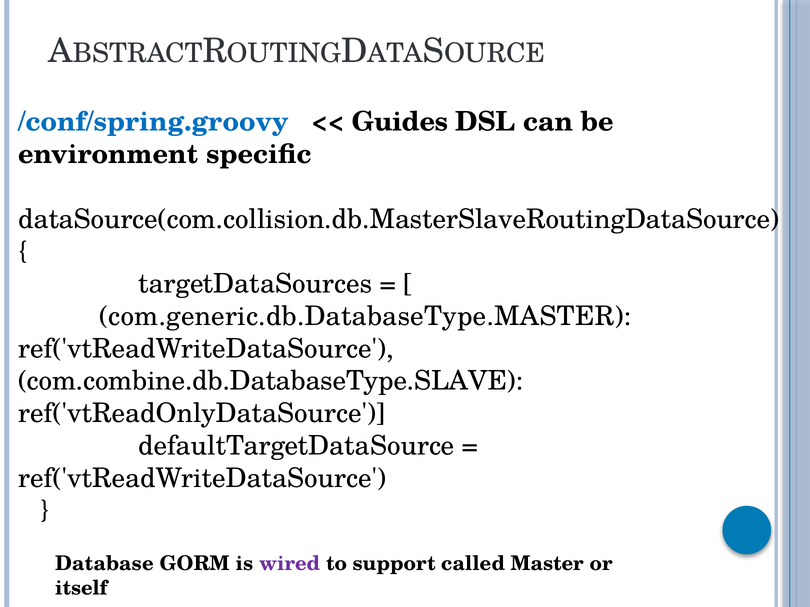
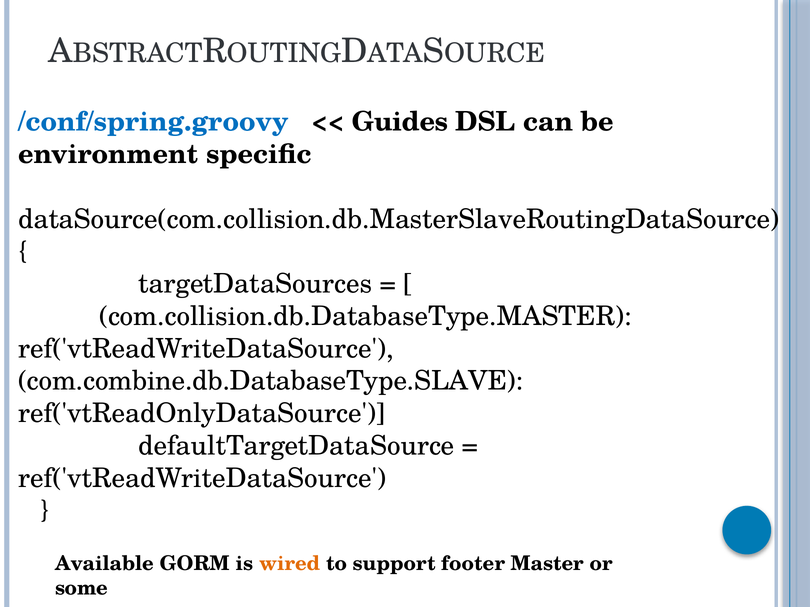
com.generic.db.DatabaseType.MASTER: com.generic.db.DatabaseType.MASTER -> com.collision.db.DatabaseType.MASTER (365, 316)
Database: Database -> Available (105, 564)
wired colour: purple -> orange (290, 564)
called: called -> footer (473, 564)
itself: itself -> some (82, 589)
